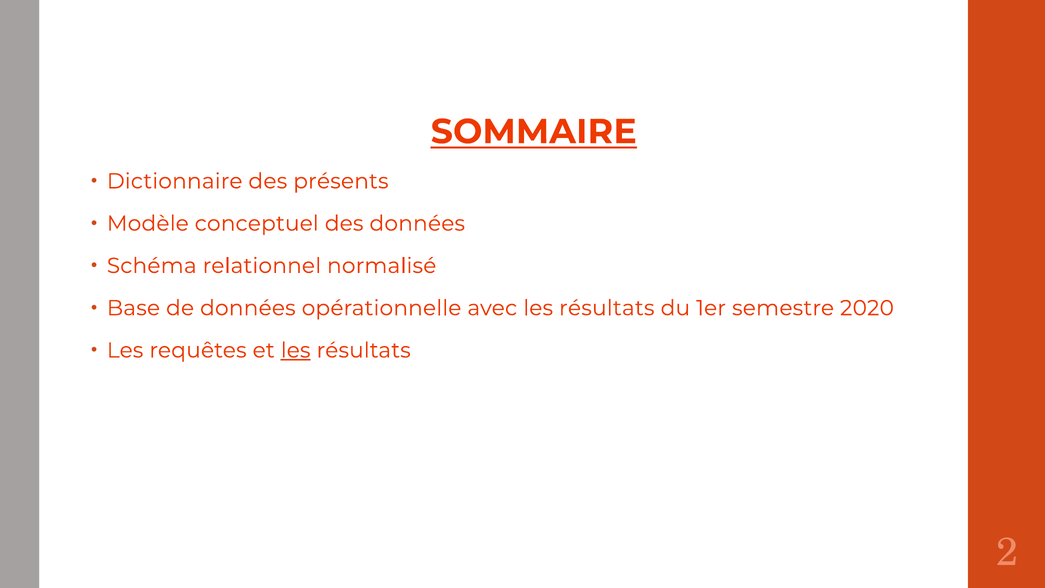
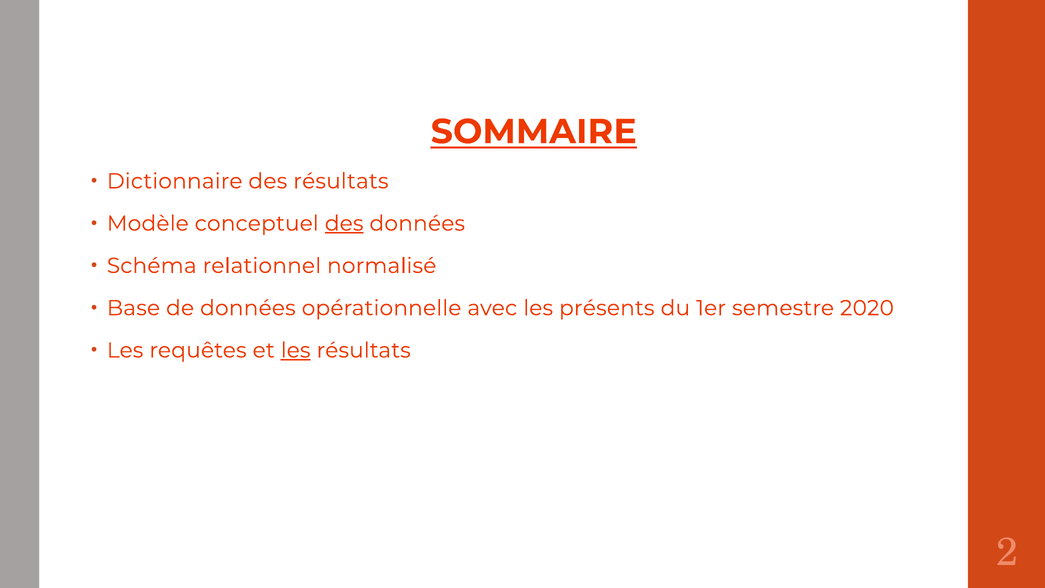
des présents: présents -> résultats (341, 181)
des underline: none -> present (344, 223)
avec les résultats: résultats -> présents (607, 308)
